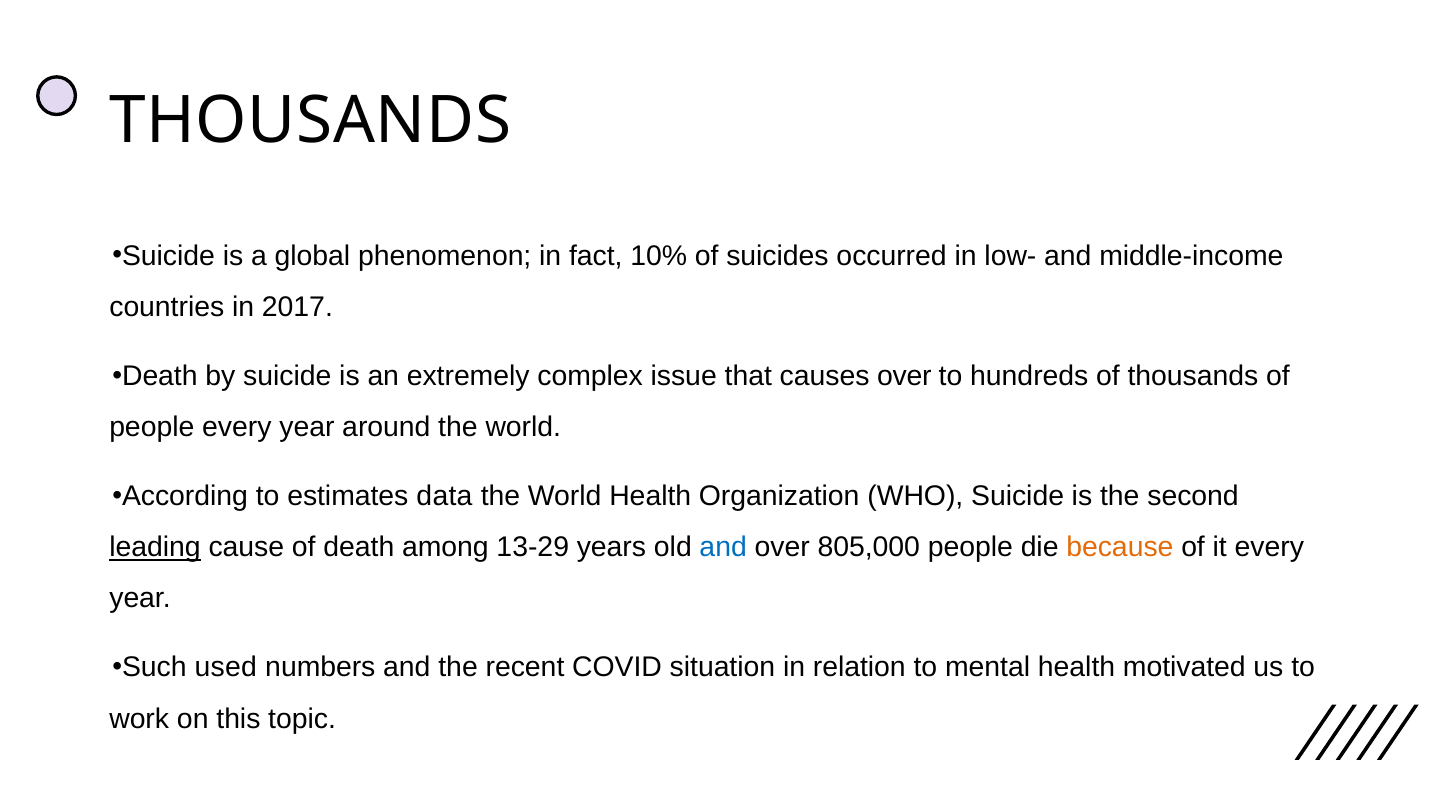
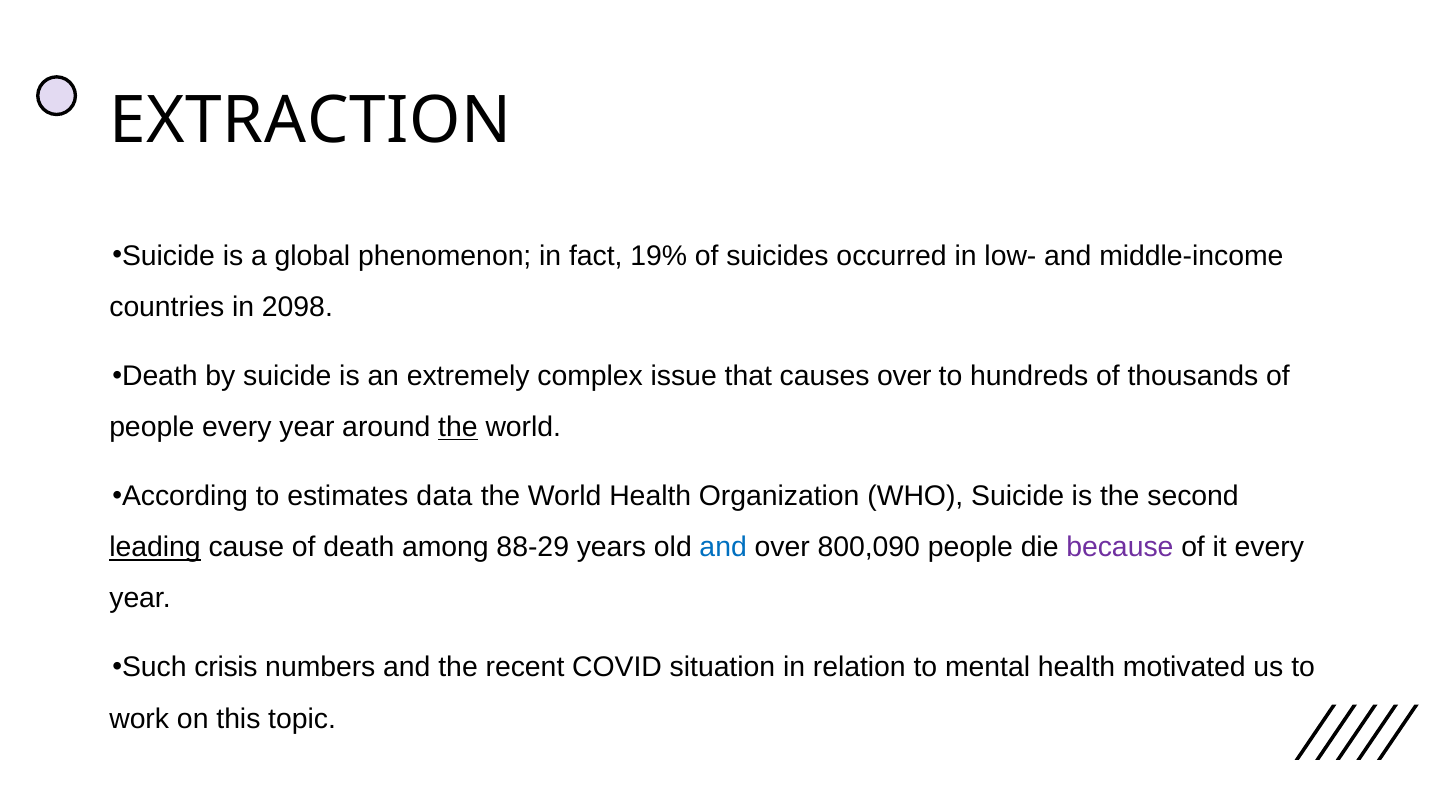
THOUSANDS: THOUSANDS -> EXTRACTION (310, 121)
10%: 10% -> 19% (659, 256)
2017: 2017 -> 2098 (297, 307)
the underline: none -> present (458, 428)
13-29: 13-29 -> 88-29 (533, 548)
805,000: 805,000 -> 800,090 (869, 548)
because colour: orange -> purple (1120, 548)
used: used -> crisis (226, 668)
